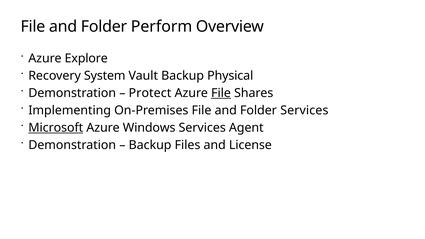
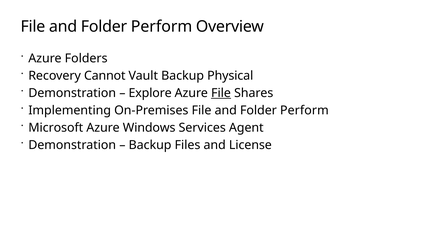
Explore: Explore -> Folders (86, 58)
System: System -> Cannot (105, 76)
Protect: Protect -> Explore (150, 93)
Services: Services -> Perform (304, 110)
Microsoft underline: present -> none (56, 128)
